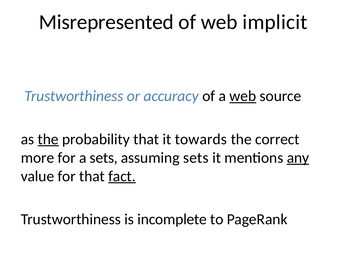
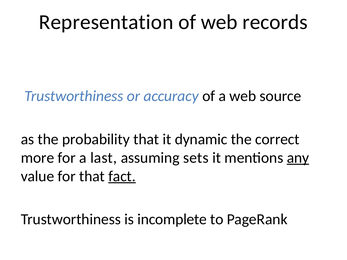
Misrepresented: Misrepresented -> Representation (106, 22)
implicit: implicit -> records (275, 22)
web underline: present -> none (243, 96)
the underline: present -> none (48, 139)
towards: towards -> dynamic (201, 139)
a sets: sets -> last (104, 158)
